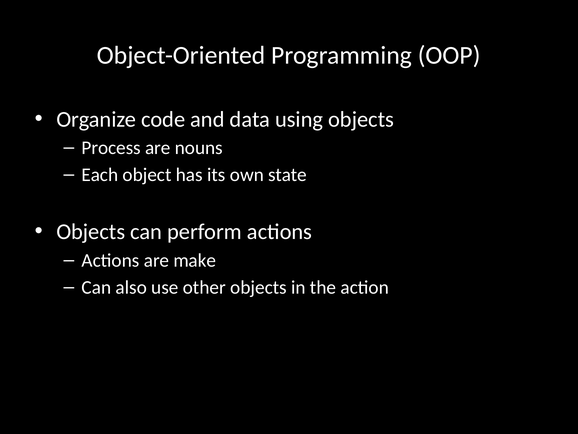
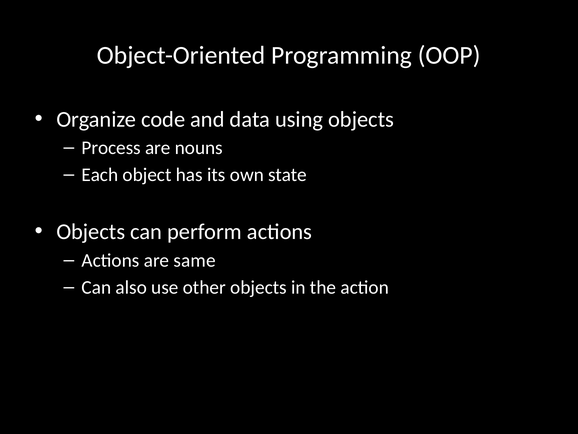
make: make -> same (195, 260)
